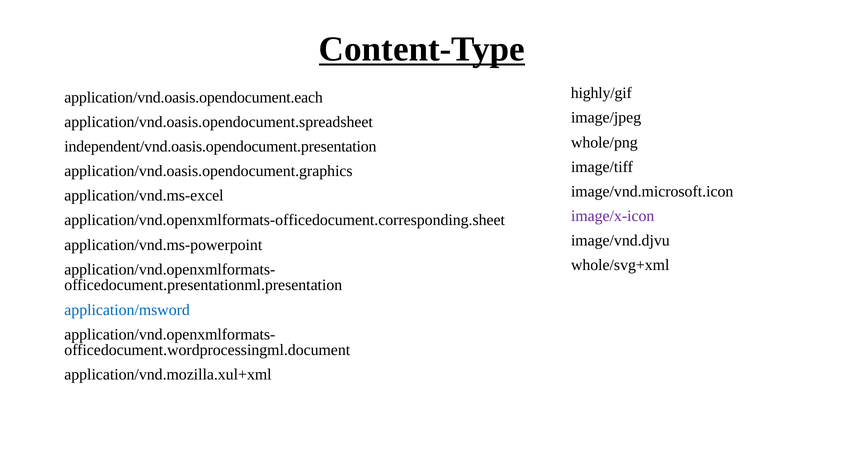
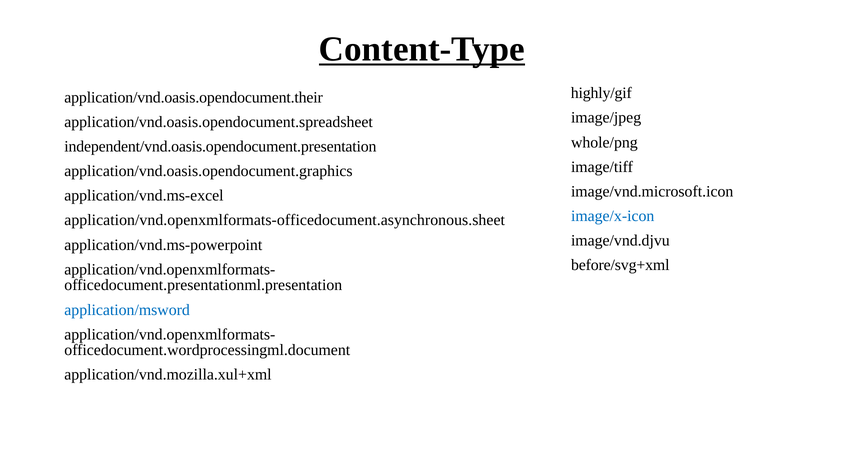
application/vnd.oasis.opendocument.each: application/vnd.oasis.opendocument.each -> application/vnd.oasis.opendocument.their (194, 97)
image/x-icon colour: purple -> blue (613, 216)
application/vnd.openxmlformats-officedocument.corresponding.sheet: application/vnd.openxmlformats-officedocument.corresponding.sheet -> application/vnd.openxmlformats-officedocument.asynchronous.sheet (285, 220)
whole/svg+xml: whole/svg+xml -> before/svg+xml (620, 265)
